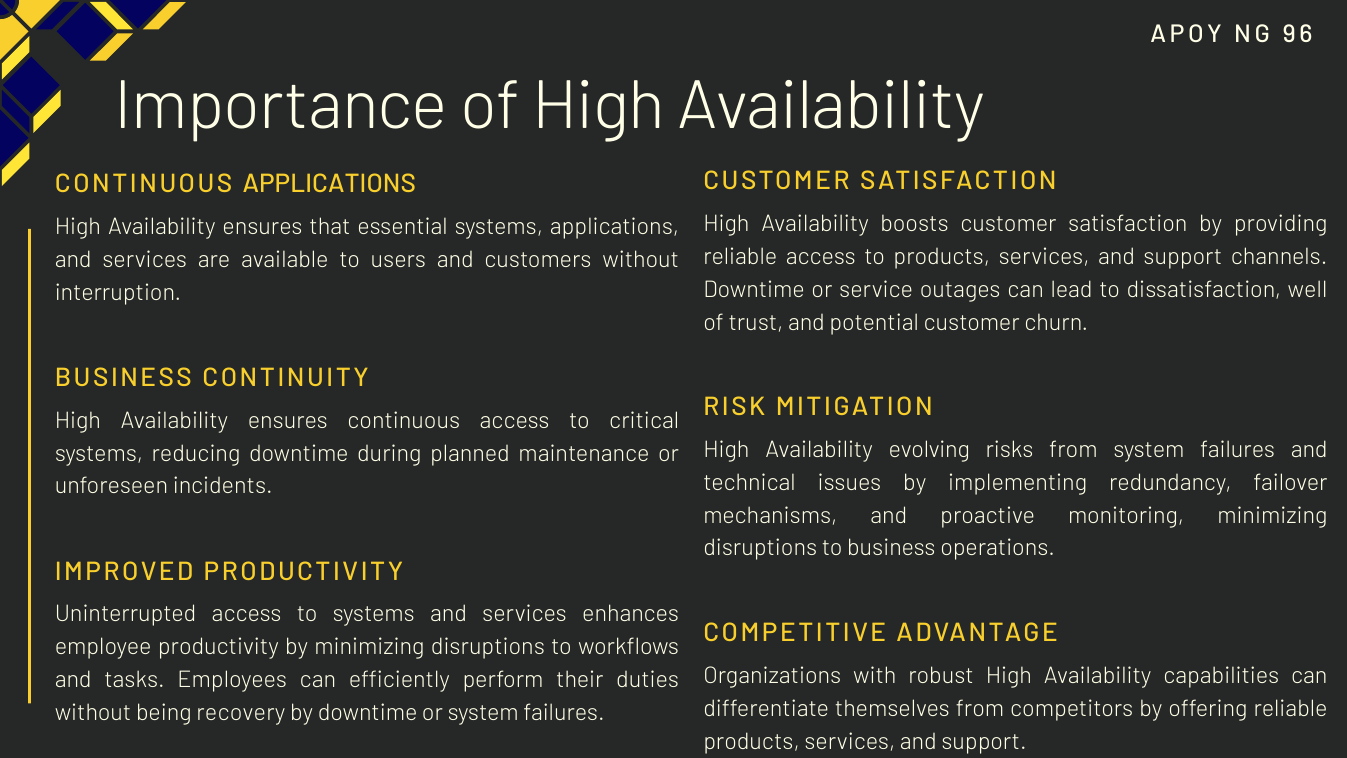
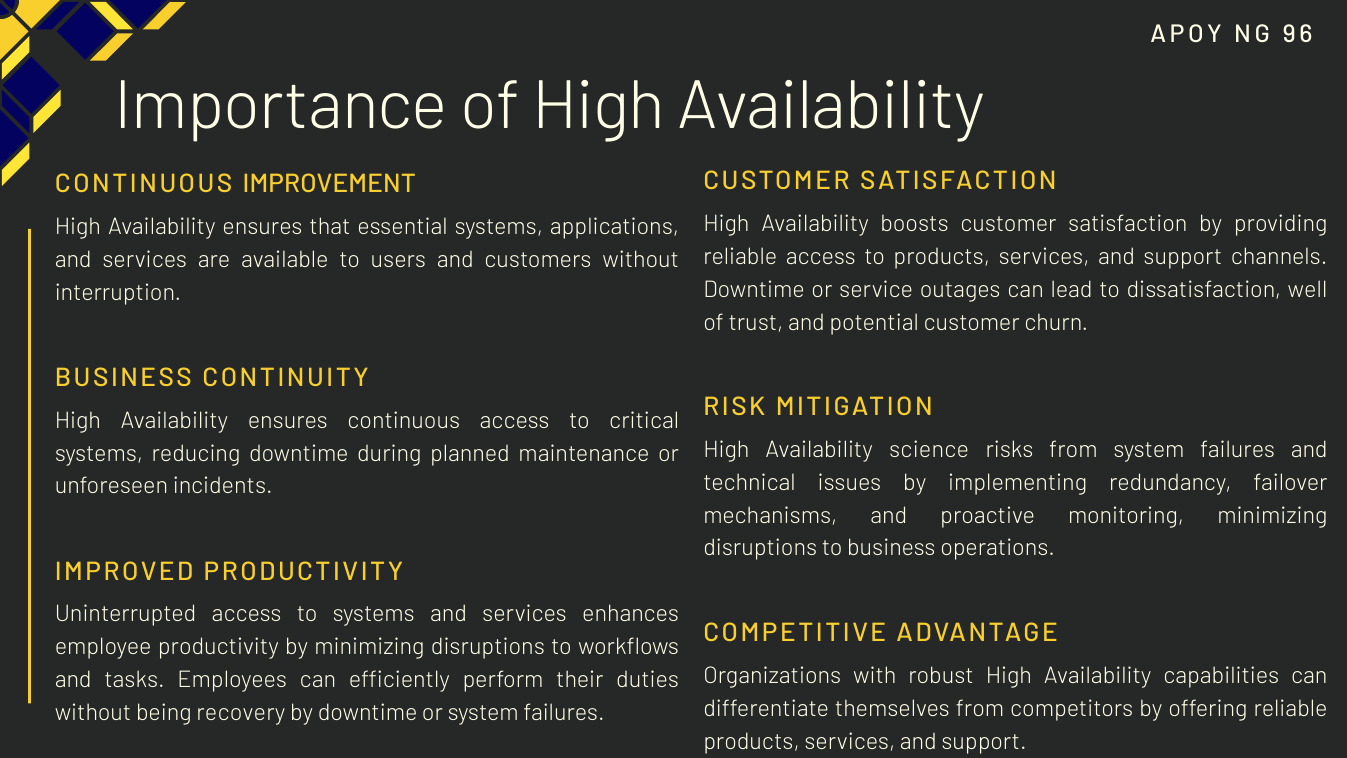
CONTINUOUS APPLICATIONS: APPLICATIONS -> IMPROVEMENT (329, 184)
evolving: evolving -> science (929, 450)
